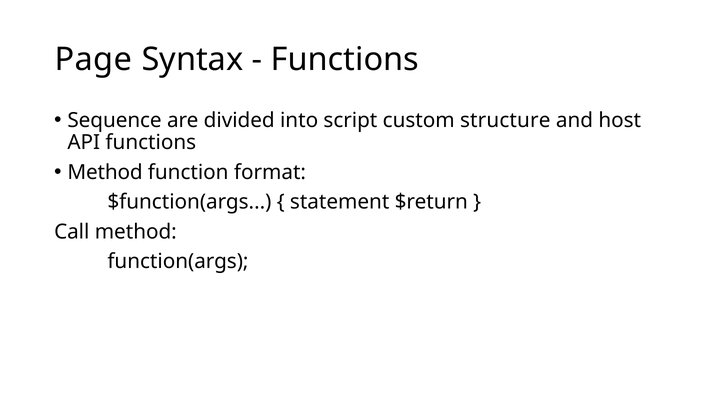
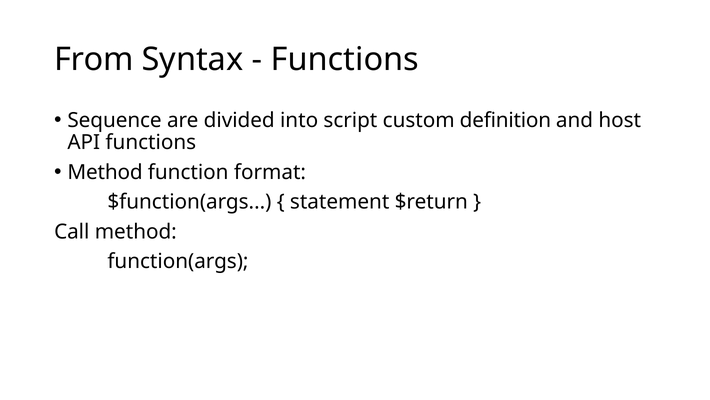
Page: Page -> From (94, 60)
structure: structure -> definition (505, 120)
